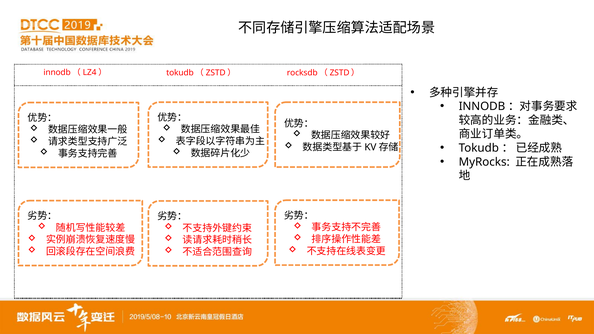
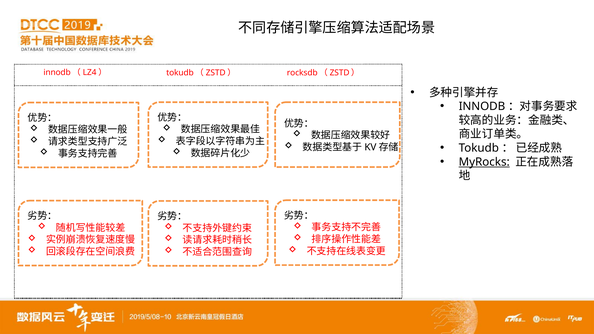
MyRocks underline: none -> present (484, 162)
